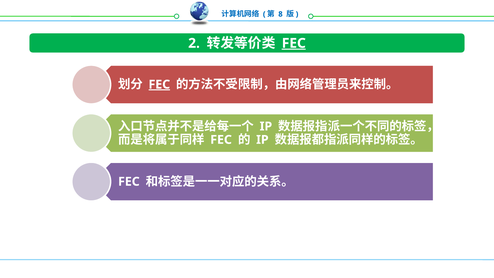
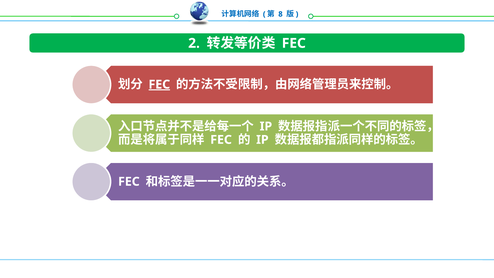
FEC underline: present -> none (294, 43)
